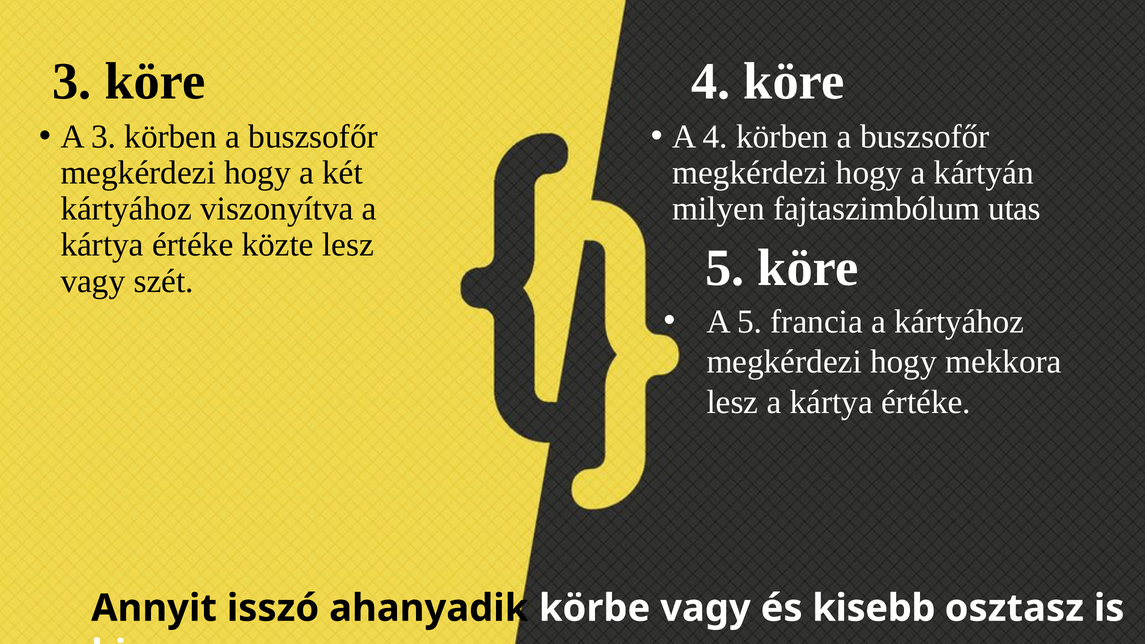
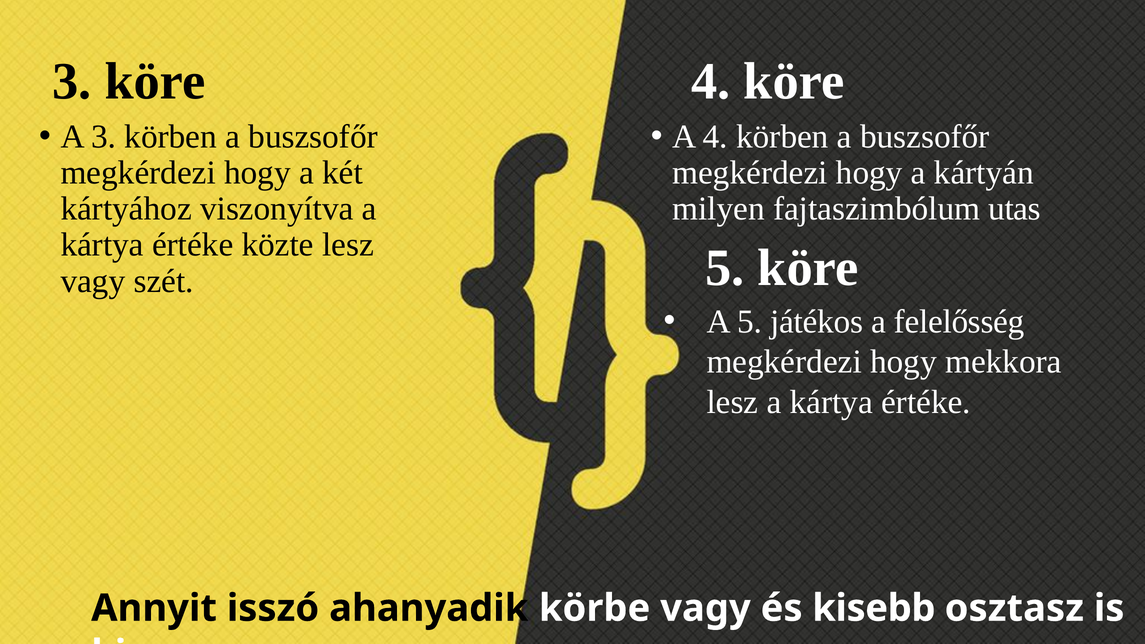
francia: francia -> játékos (817, 322)
a kártyához: kártyához -> felelősség (959, 322)
